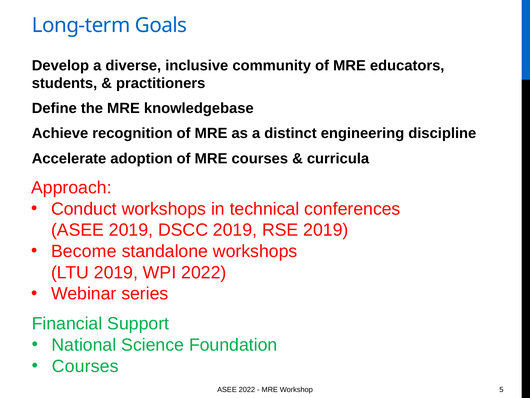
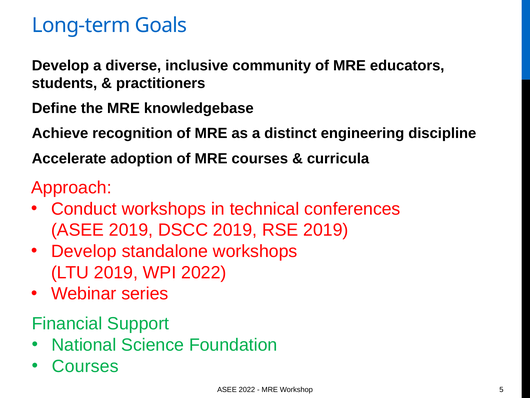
Become: Become -> Develop (84, 251)
